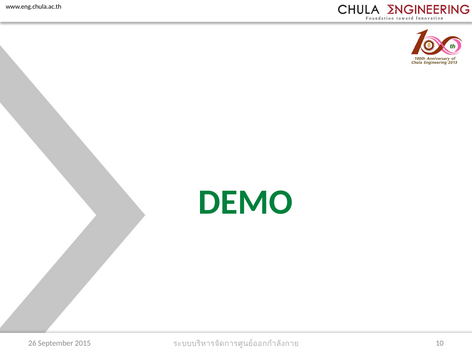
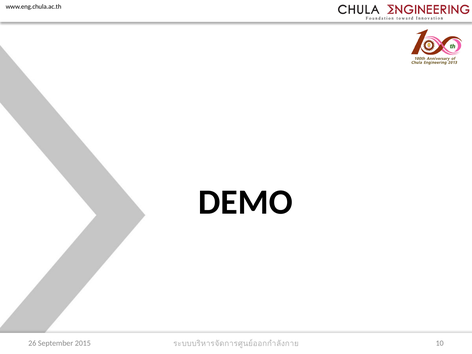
DEMO colour: green -> black (245, 202)
